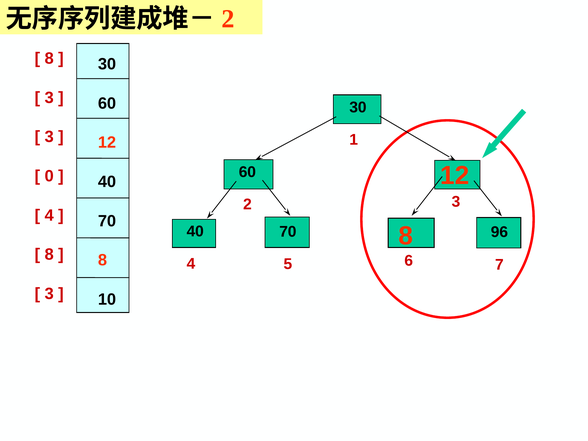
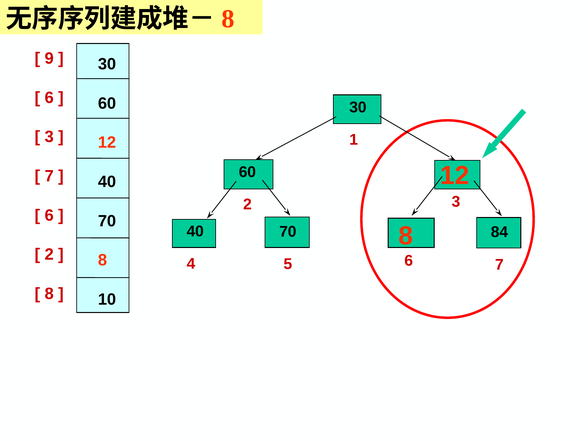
2: 2 -> 8 (228, 19)
8: 8 -> 9 (49, 58)
3: 3 -> 6 (49, 98)
0: 0 -> 7 (49, 176)
4: 4 -> 6 (49, 215)
96: 96 -> 84 (499, 232)
8: 8 -> 2 (49, 255)
3: 3 -> 8 (49, 294)
